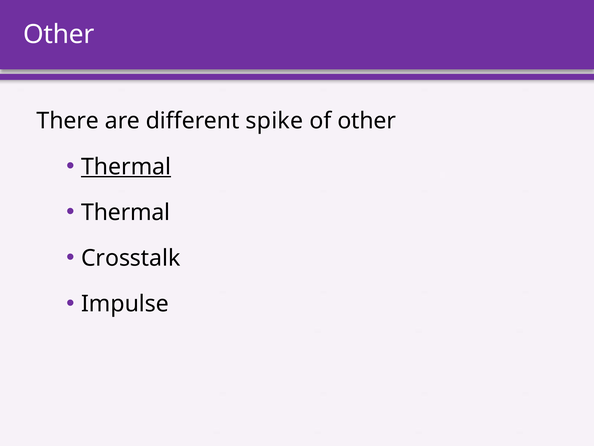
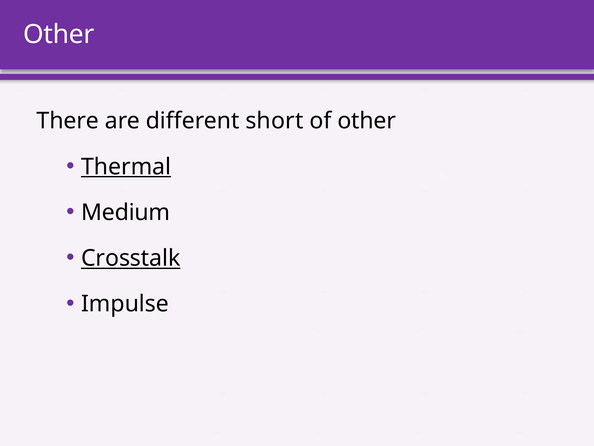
spike: spike -> short (274, 121)
Thermal: Thermal -> Medium (126, 212)
Crosstalk underline: none -> present (131, 258)
